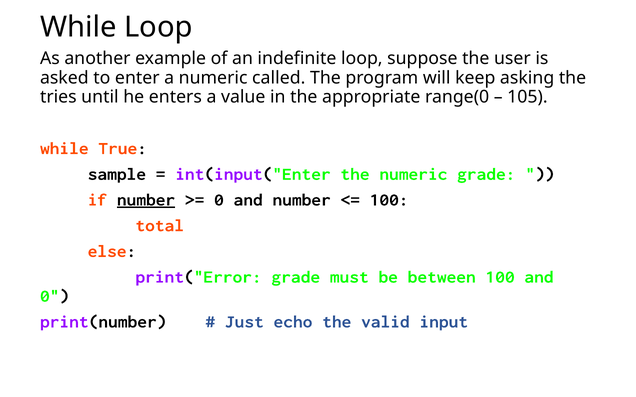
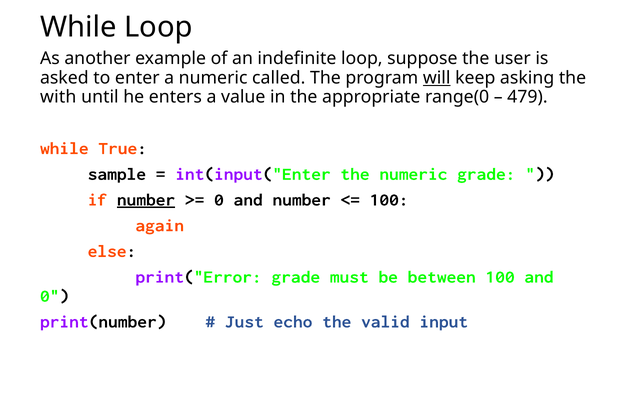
will underline: none -> present (437, 78)
tries: tries -> with (58, 97)
105: 105 -> 479 (527, 97)
total: total -> again (160, 226)
